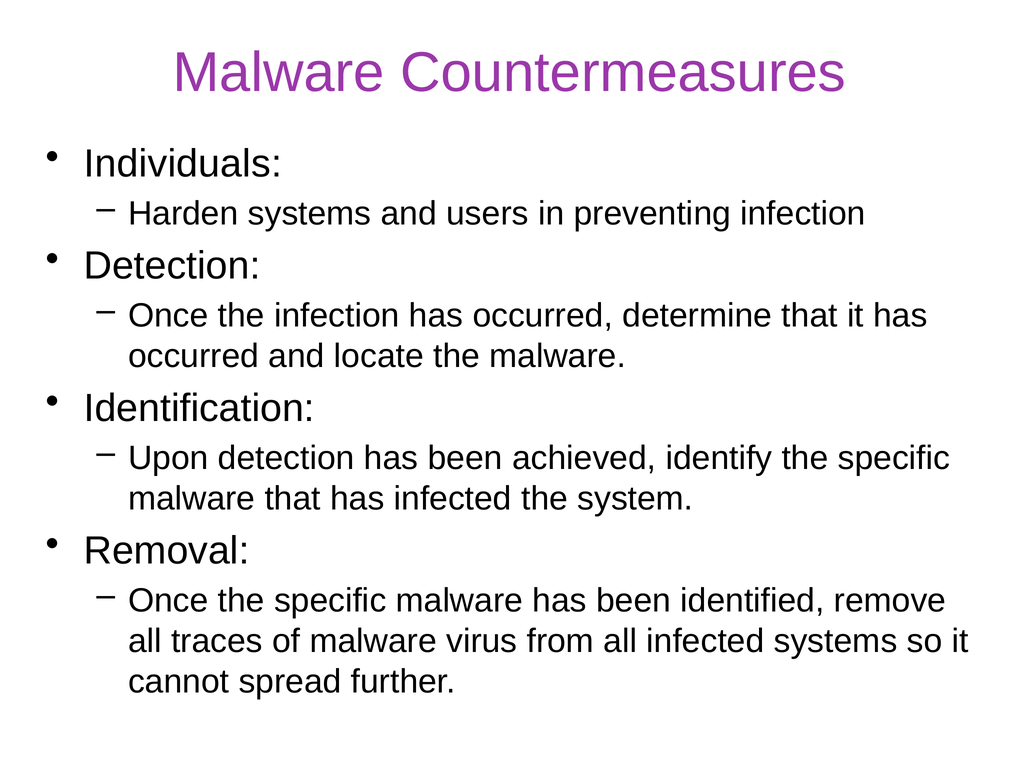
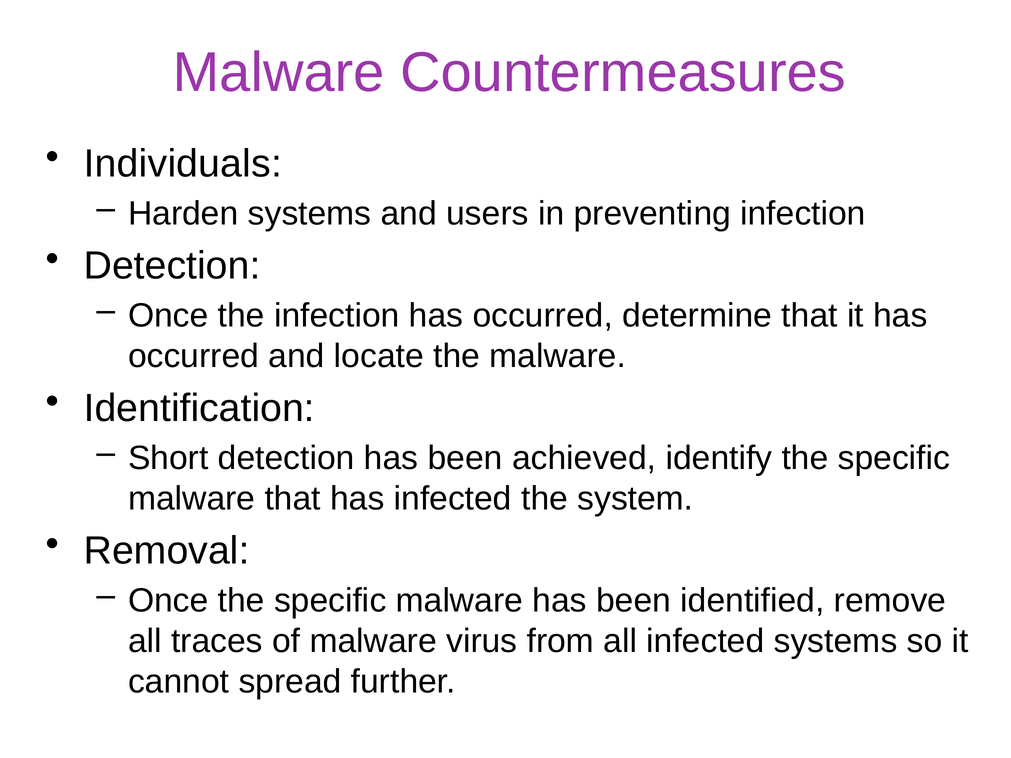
Upon: Upon -> Short (168, 458)
